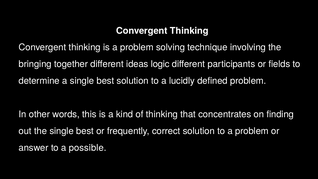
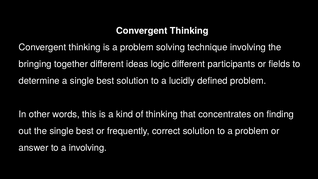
a possible: possible -> involving (88, 148)
